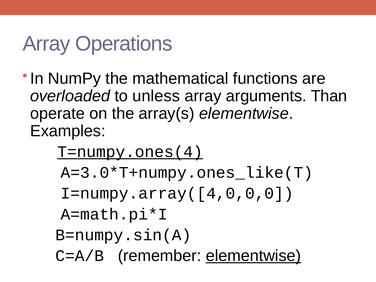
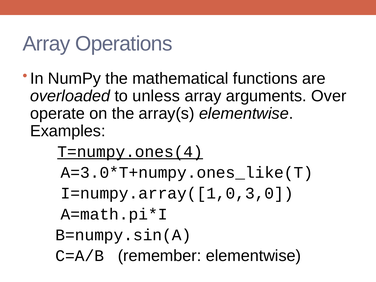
Than: Than -> Over (329, 96)
I=numpy.array([4,0,0,0: I=numpy.array([4,0,0,0 -> I=numpy.array([1,0,3,0 (177, 193)
elementwise underline: present -> none (253, 256)
